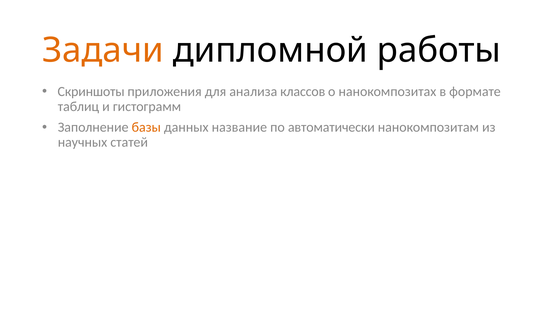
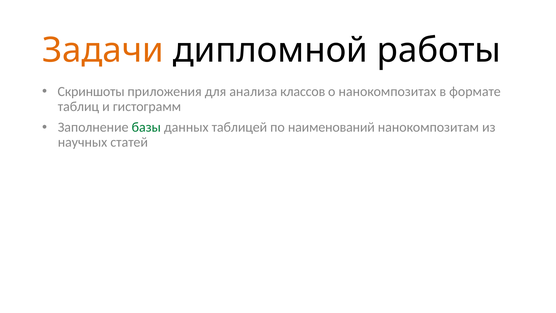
базы colour: orange -> green (146, 127)
название: название -> таблицей (239, 127)
автоматически: автоматически -> наименований (331, 127)
